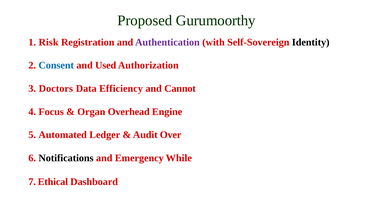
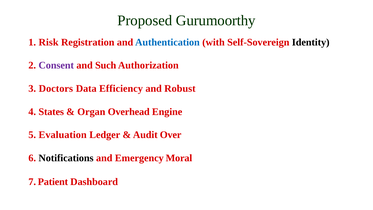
Authentication colour: purple -> blue (167, 42)
Consent colour: blue -> purple (56, 65)
Used: Used -> Such (106, 65)
Cannot: Cannot -> Robust (180, 88)
Focus: Focus -> States (51, 112)
Automated: Automated -> Evaluation (63, 135)
While: While -> Moral (179, 158)
Ethical: Ethical -> Patient (53, 182)
